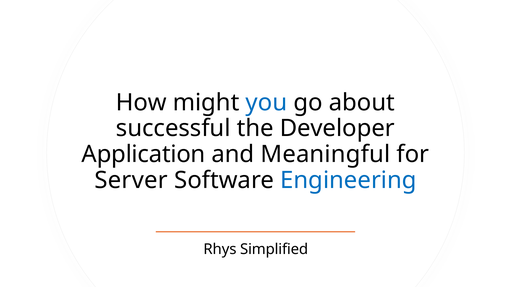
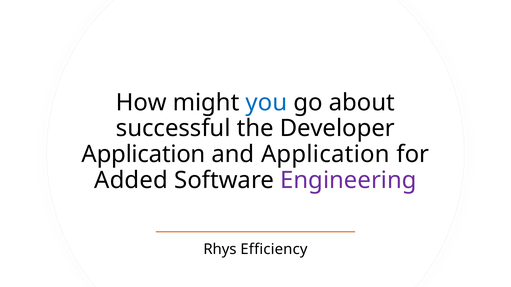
and Meaningful: Meaningful -> Application (325, 155)
Server: Server -> Added (131, 180)
Engineering colour: blue -> purple (348, 180)
Simplified: Simplified -> Efficiency (274, 250)
